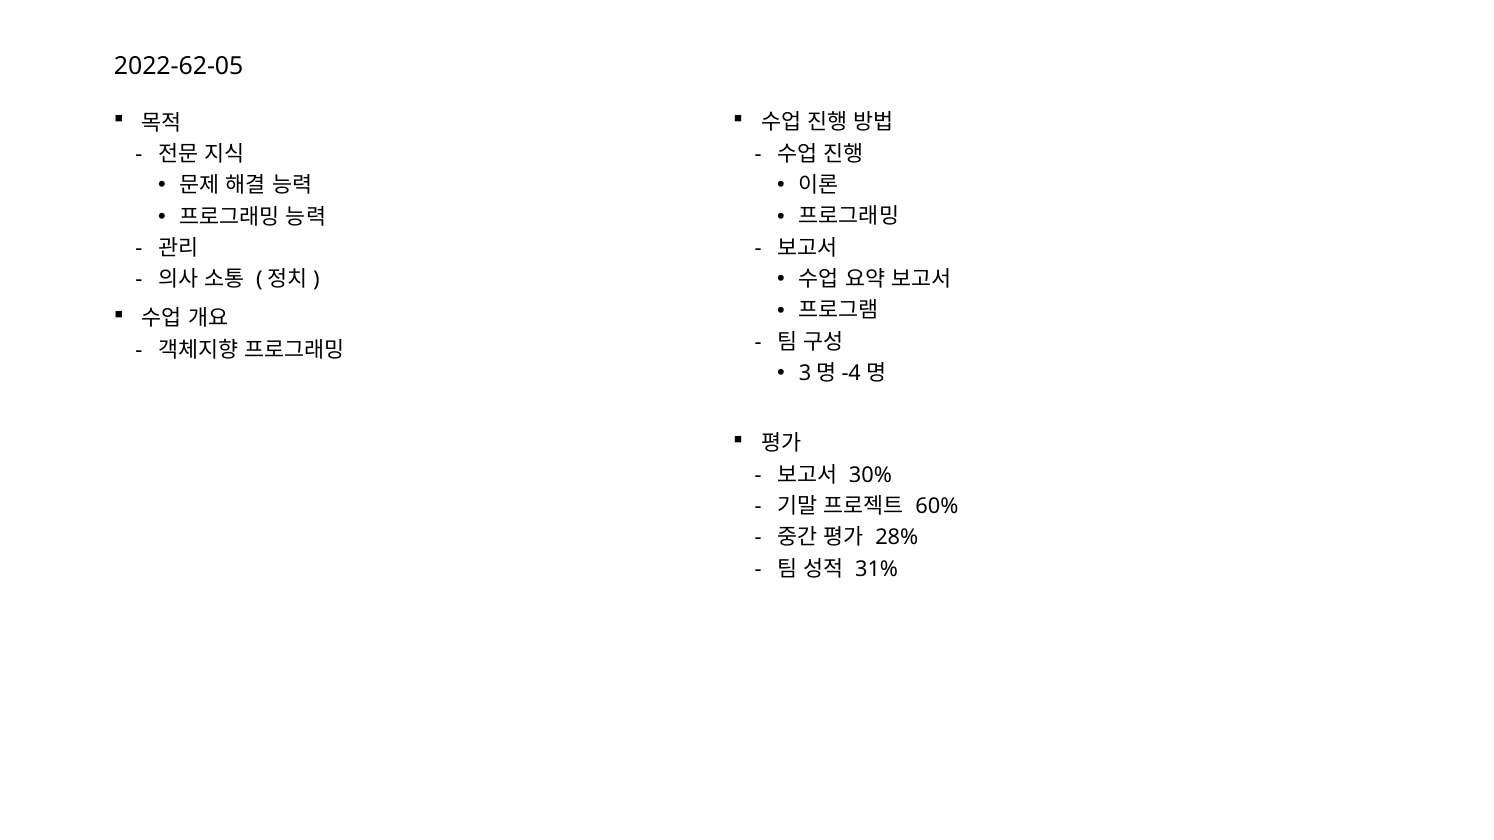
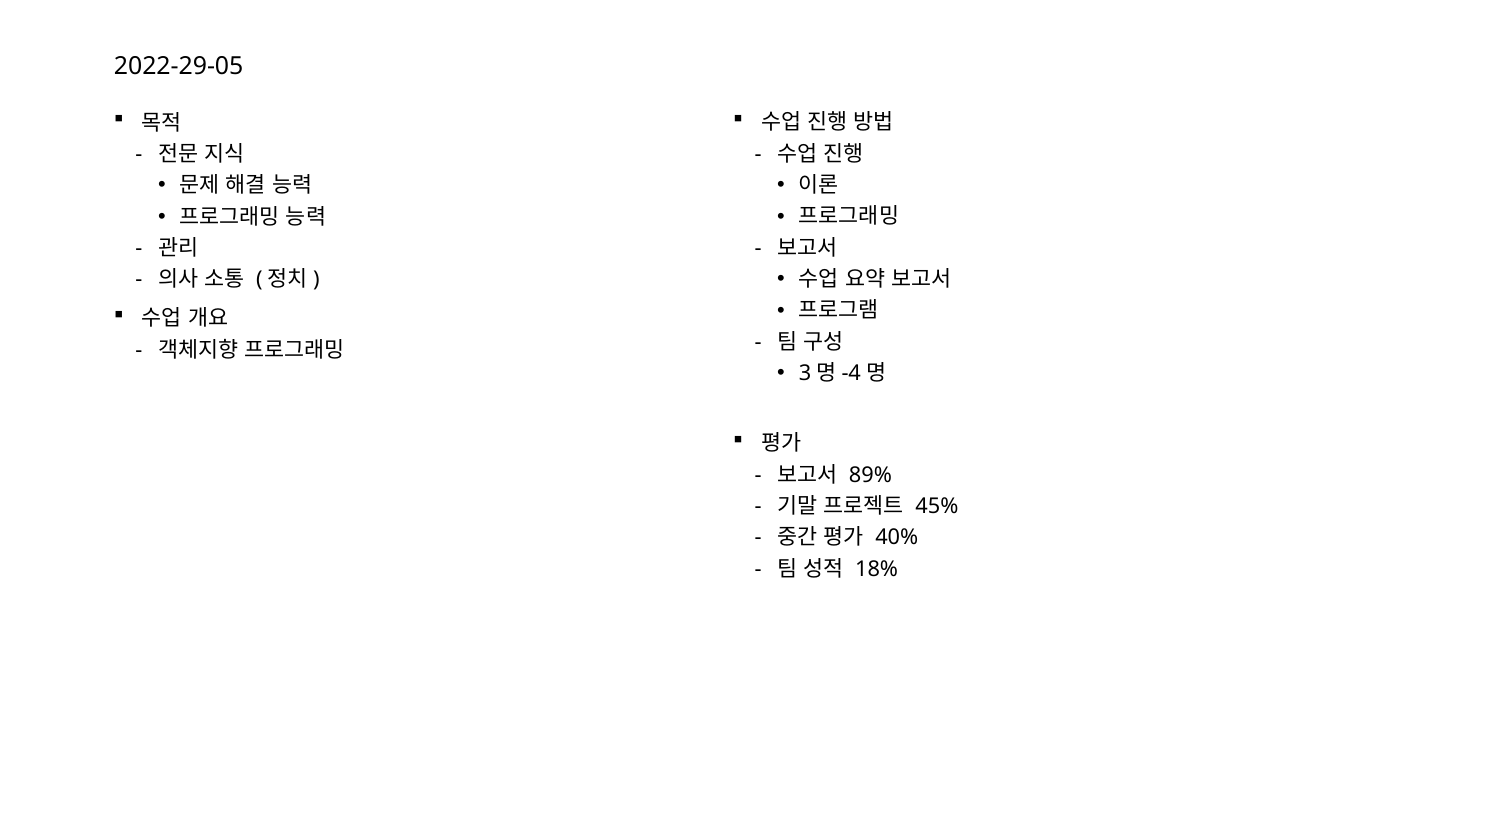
2022-62-05: 2022-62-05 -> 2022-29-05 (179, 67)
30%: 30% -> 89% (870, 475)
60%: 60% -> 45% (937, 506)
28%: 28% -> 40% (897, 538)
31%: 31% -> 18% (877, 569)
